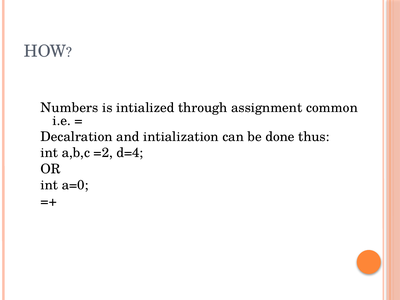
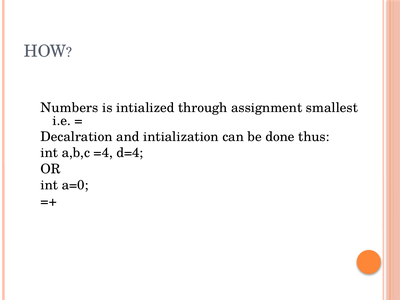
common: common -> smallest (332, 108)
=2: =2 -> =4 (103, 153)
